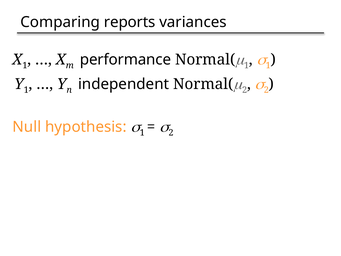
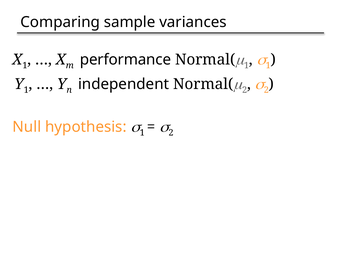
reports: reports -> sample (130, 22)
